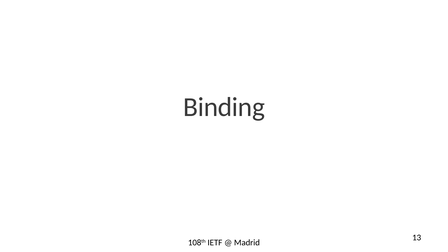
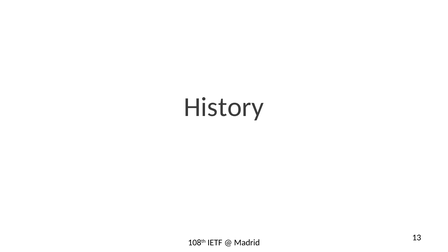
Binding: Binding -> History (224, 107)
